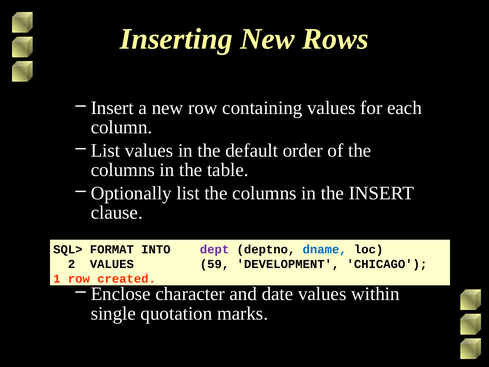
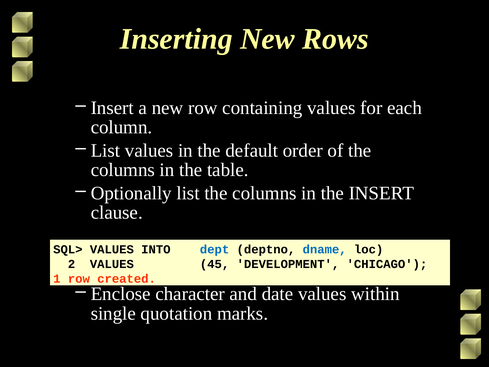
SQL> FORMAT: FORMAT -> VALUES (112, 249)
dept colour: purple -> blue (215, 249)
59: 59 -> 45 (215, 264)
